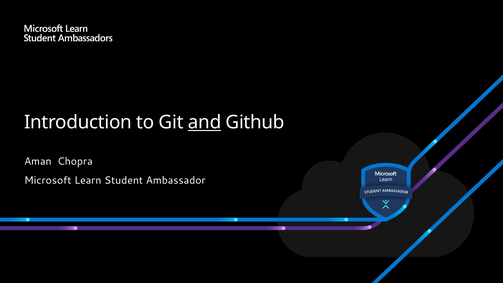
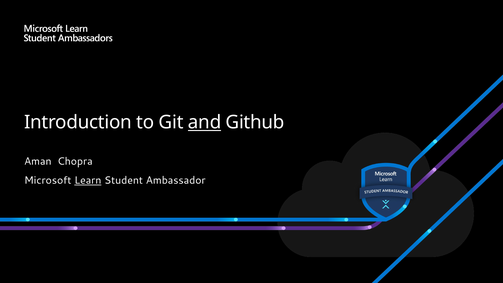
Learn underline: none -> present (88, 180)
